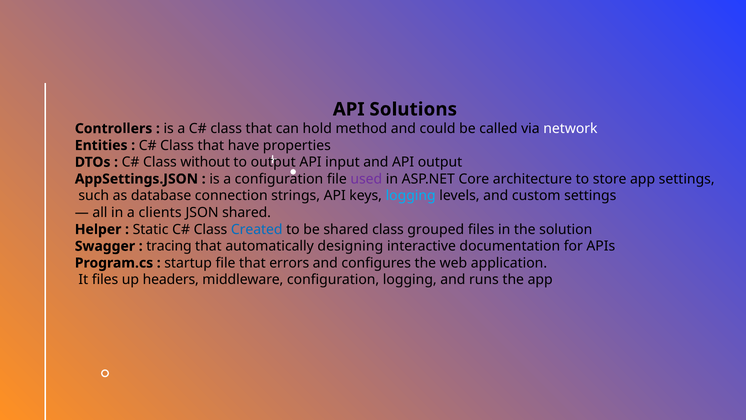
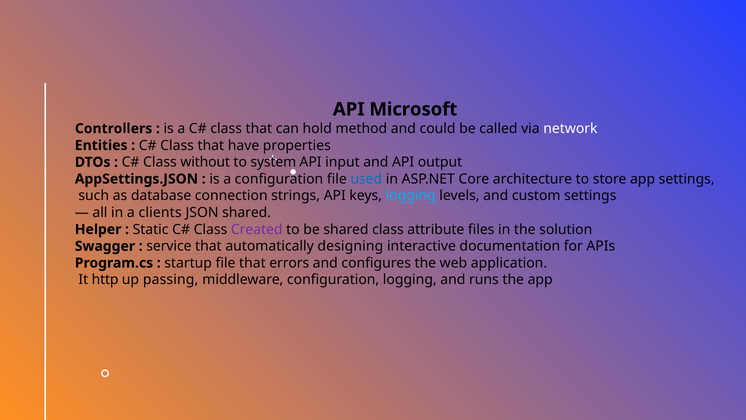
Solutions: Solutions -> Microsoft (413, 109)
to output: output -> system (273, 162)
used colour: purple -> blue (366, 179)
Created colour: blue -> purple (257, 229)
grouped: grouped -> attribute (436, 229)
tracing: tracing -> service (169, 246)
It files: files -> http (105, 280)
headers: headers -> passing (171, 280)
